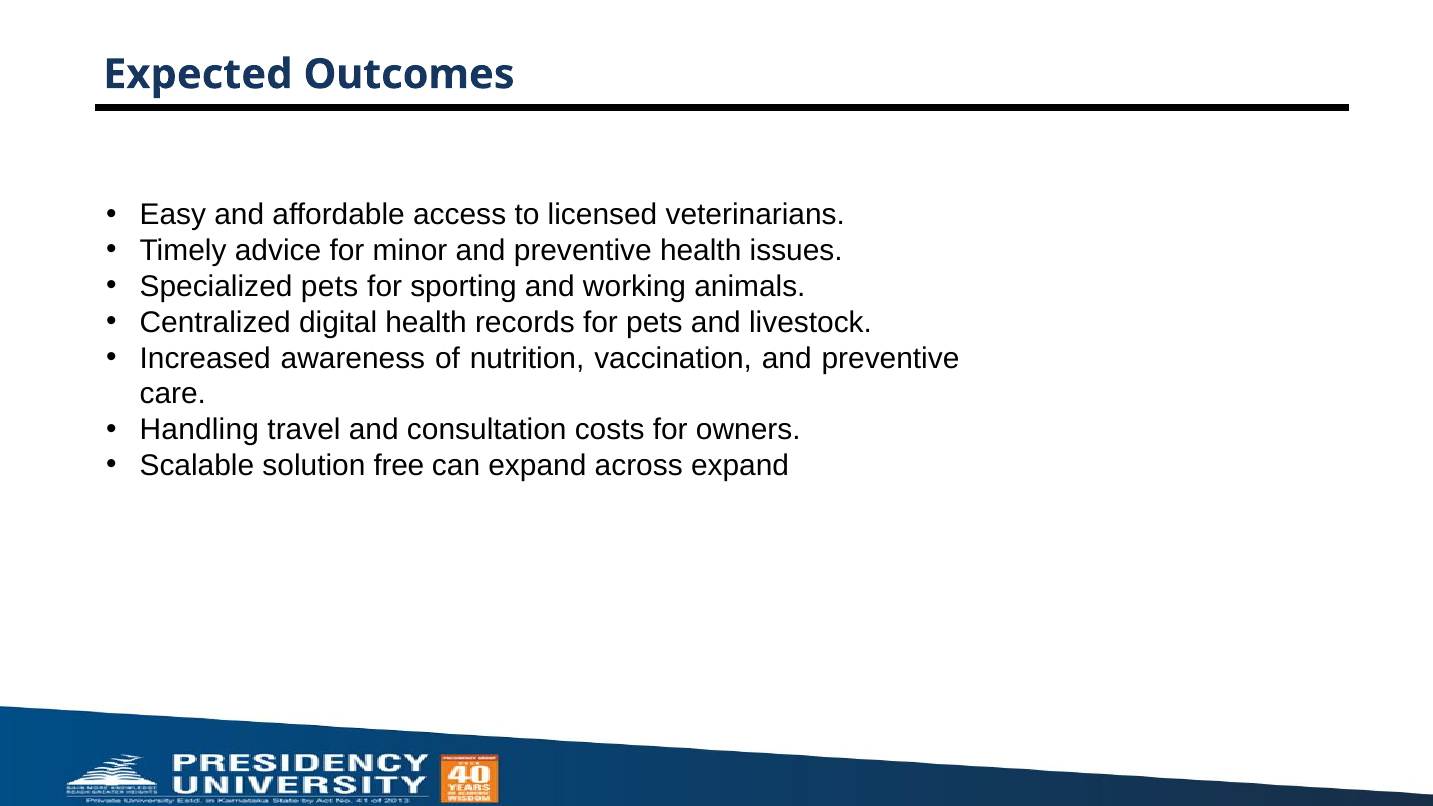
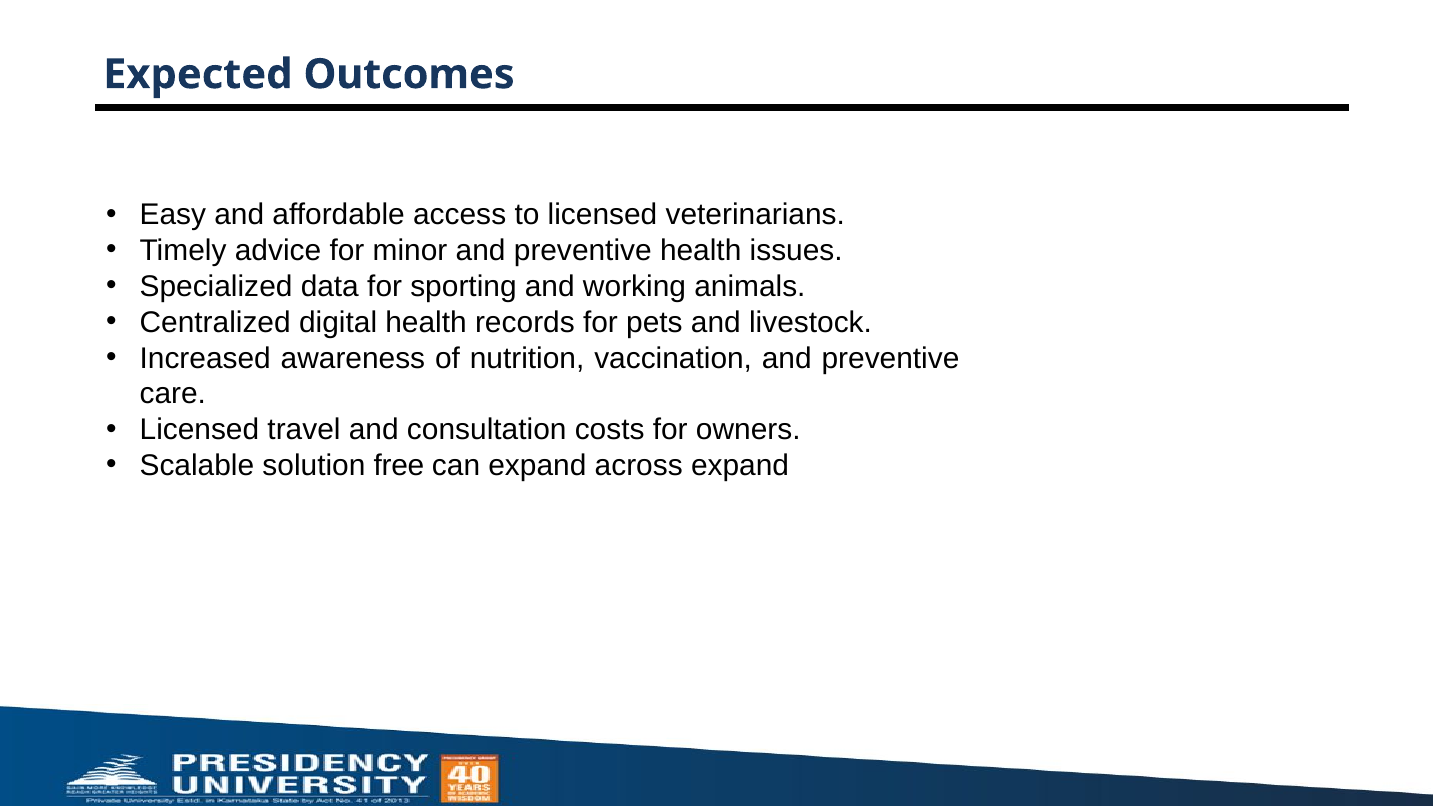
Specialized pets: pets -> data (330, 287)
Handling: Handling -> Licensed (199, 430)
